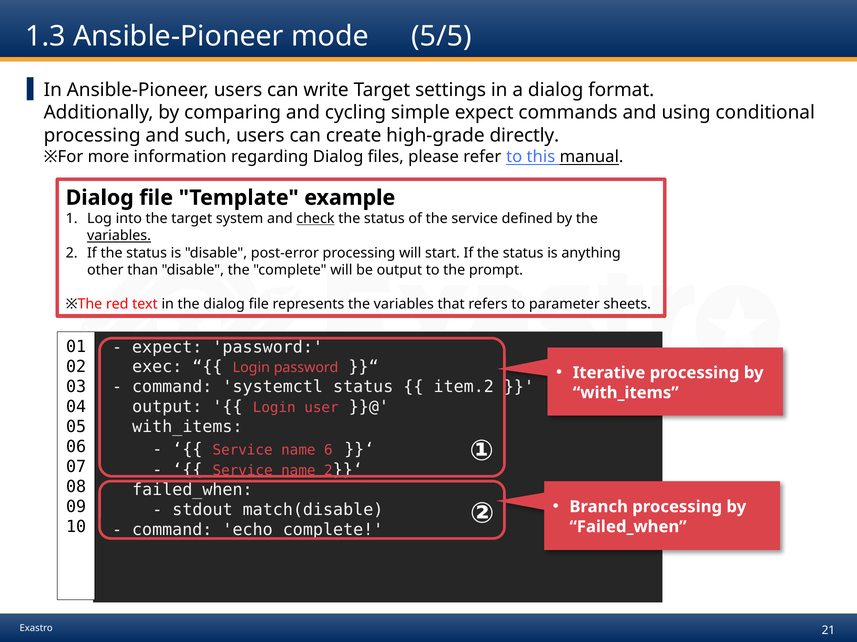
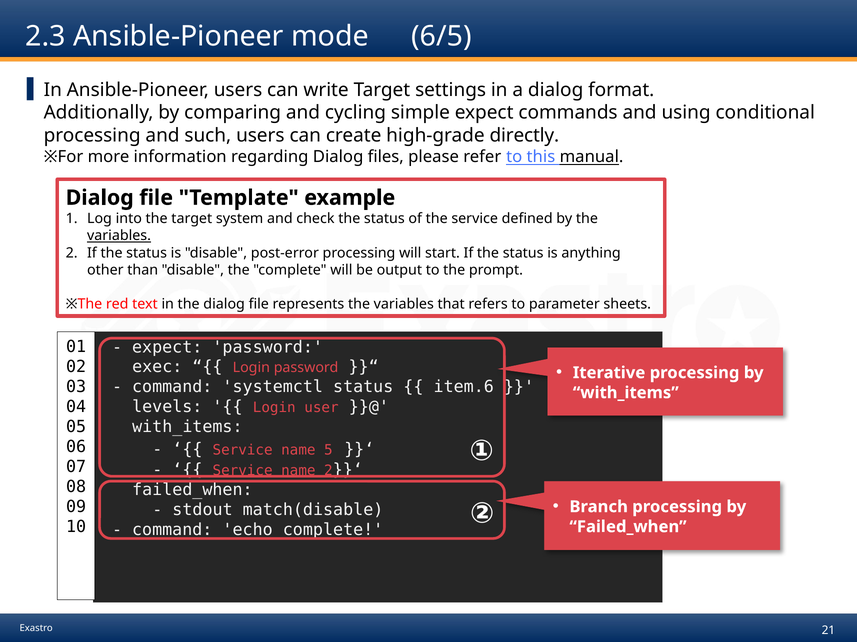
1.3: 1.3 -> 2.3 (46, 36)
5/5: 5/5 -> 6/5 (441, 36)
check underline: present -> none (315, 219)
item.2: item.2 -> item.6 (464, 387)
output: output -> levels (167, 407)
6: 6 -> 5 (328, 451)
